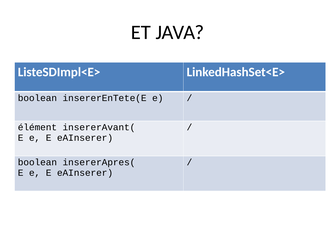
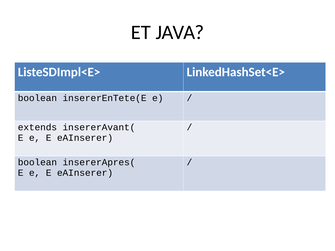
élément: élément -> extends (37, 127)
